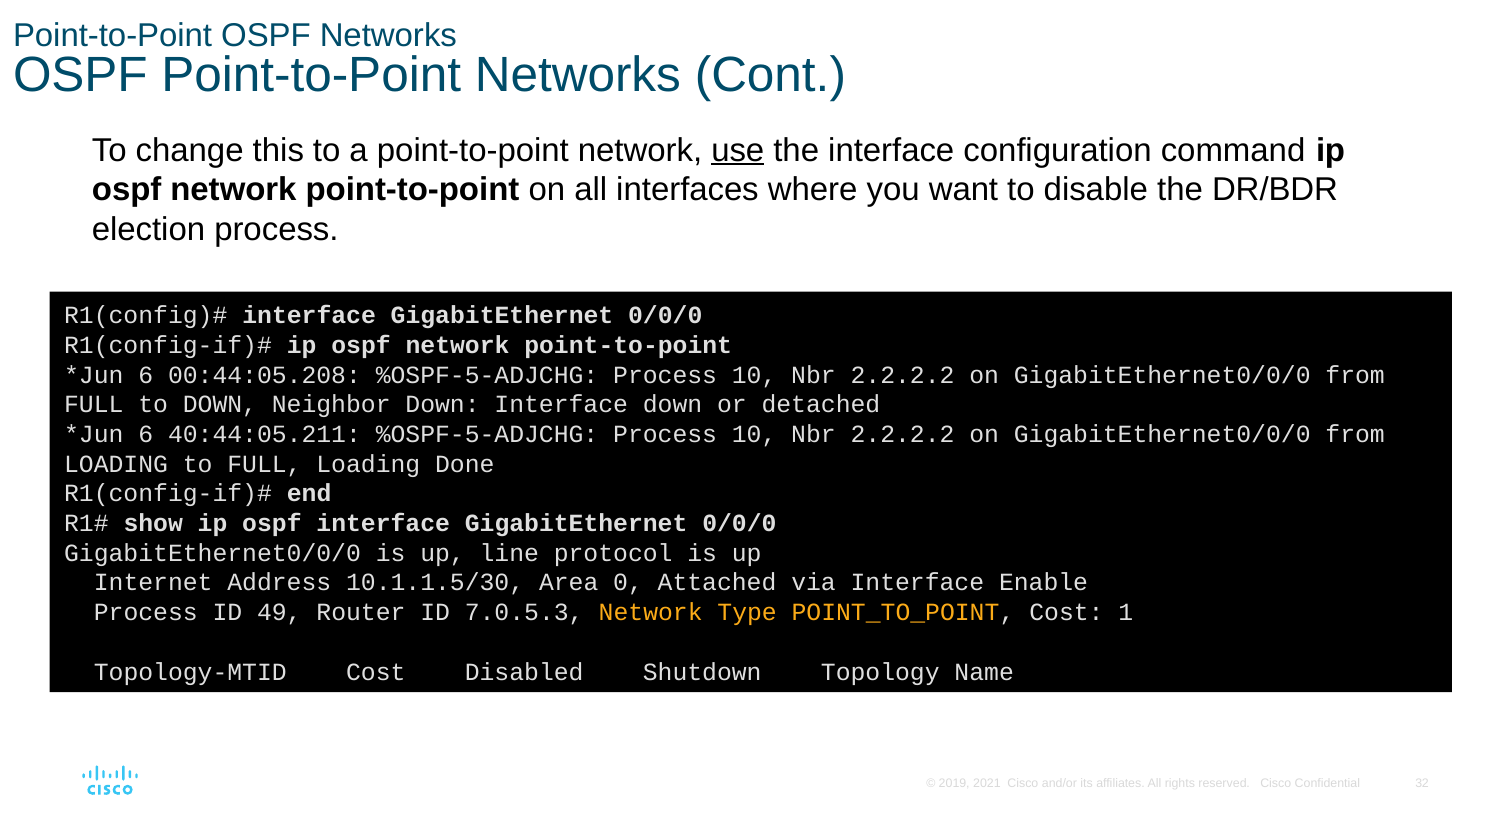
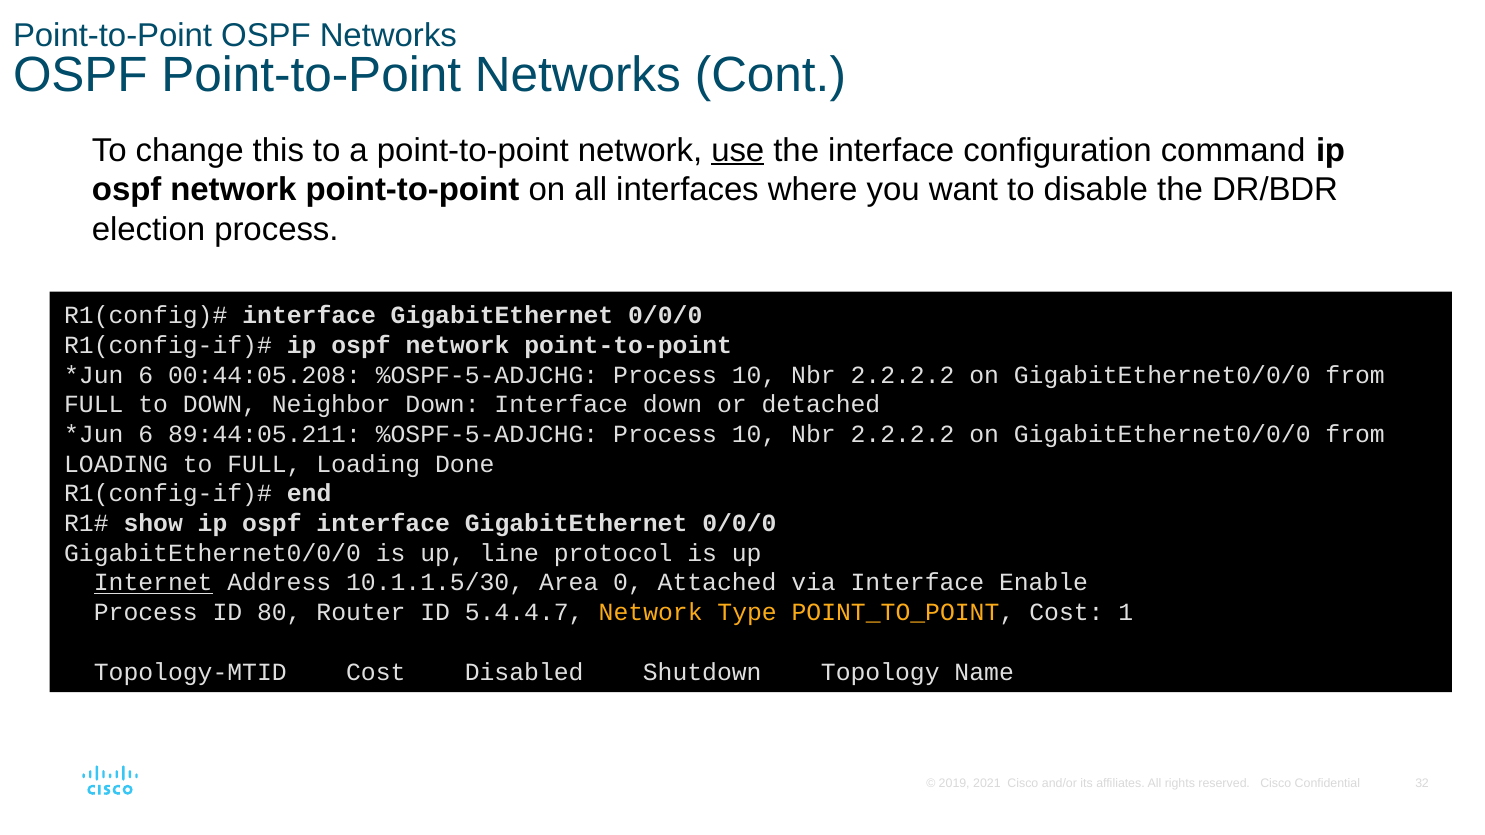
40:44:05.211: 40:44:05.211 -> 89:44:05.211 (264, 435)
Internet underline: none -> present (153, 583)
49: 49 -> 80 (279, 613)
7.0.5.3: 7.0.5.3 -> 5.4.4.7 (524, 613)
